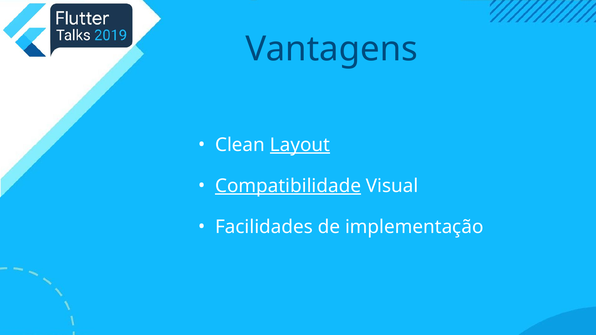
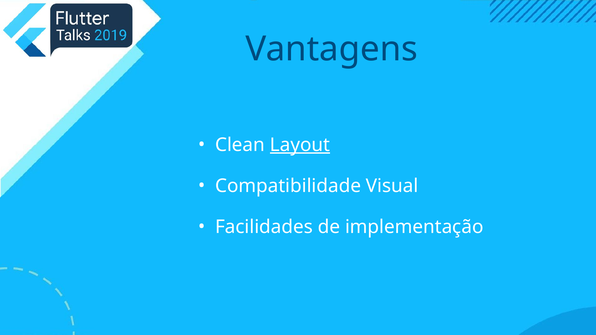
Compatibilidade underline: present -> none (288, 186)
